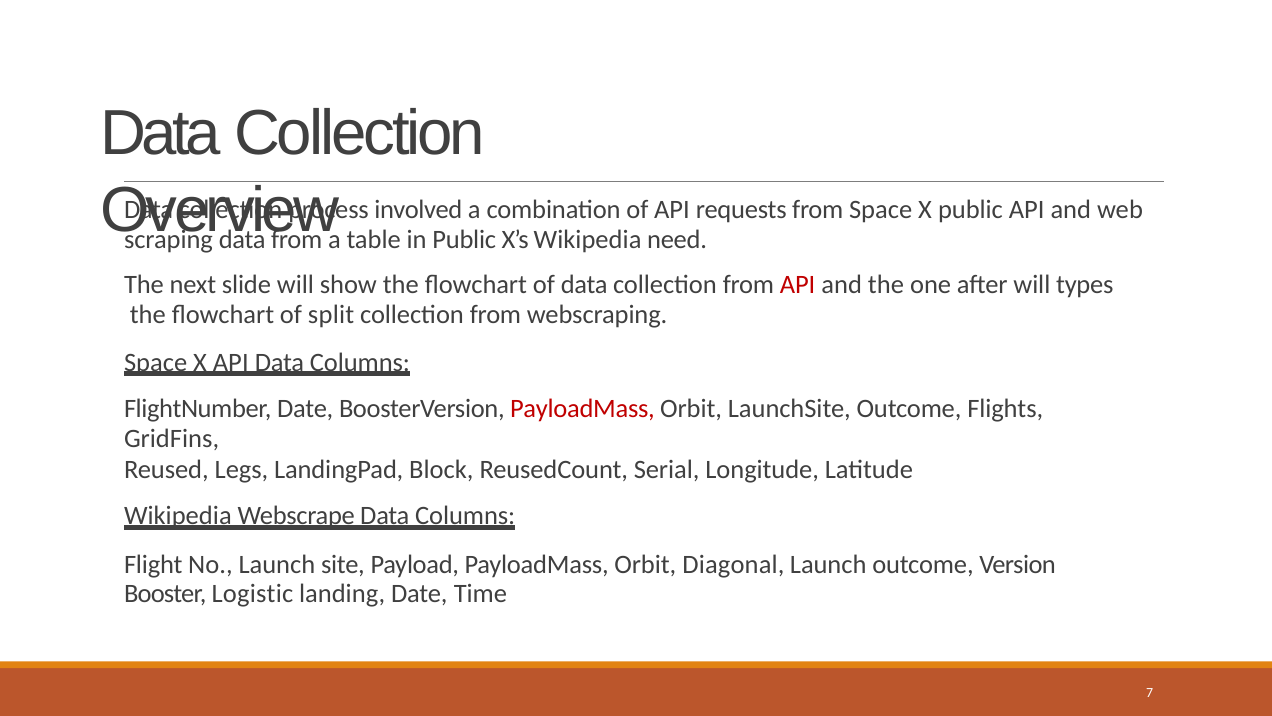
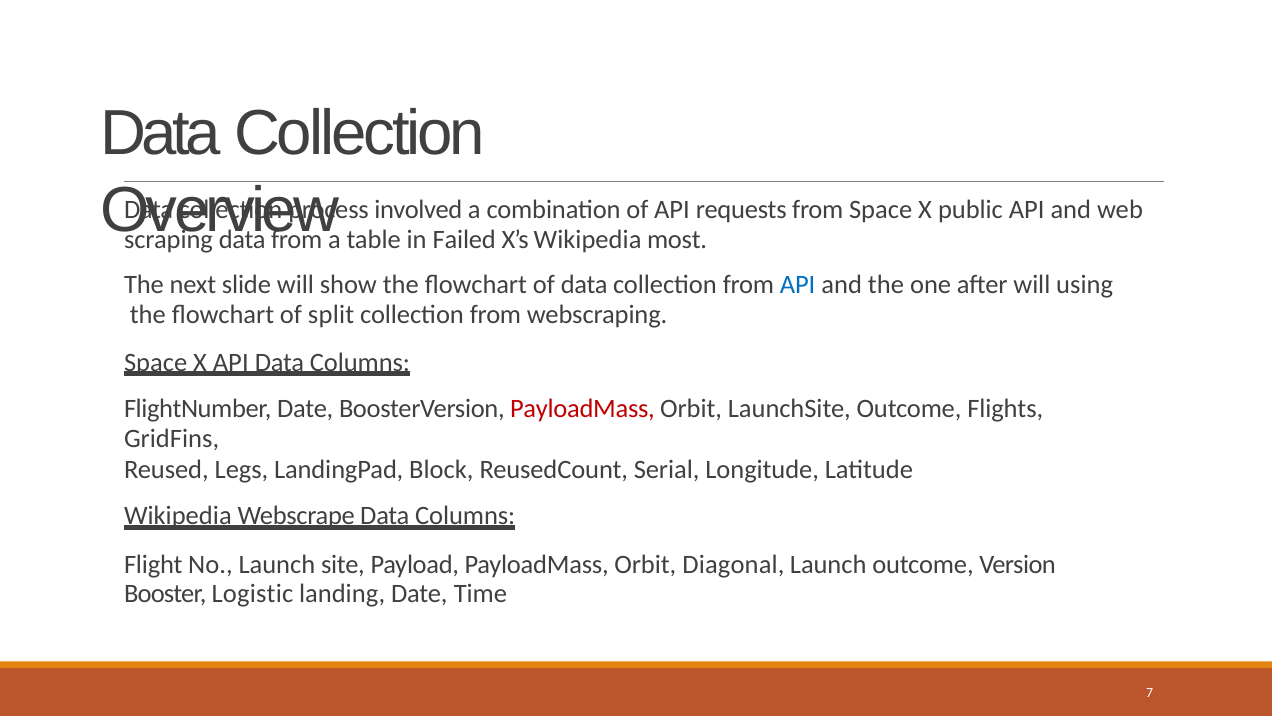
in Public: Public -> Failed (464, 239)
need: need -> most (677, 239)
API colour: red -> blue (798, 285)
types: types -> using (1085, 285)
